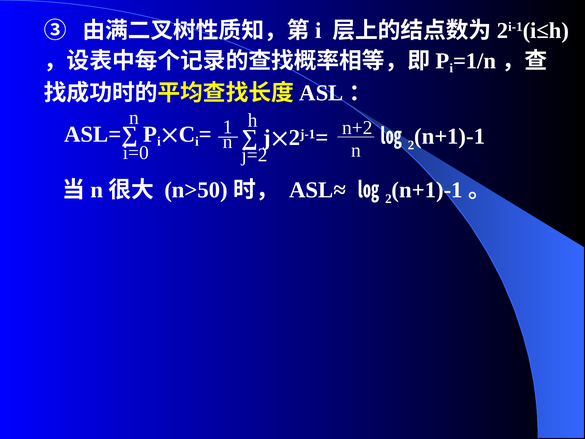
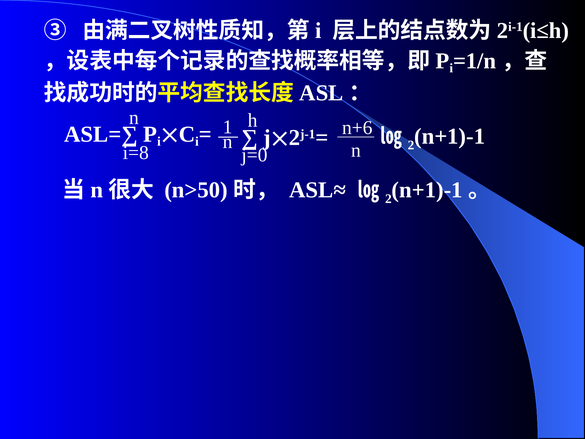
n+2: n+2 -> n+6 (357, 127)
i=0: i=0 -> i=8 (136, 153)
j=2: j=2 -> j=0 (254, 155)
